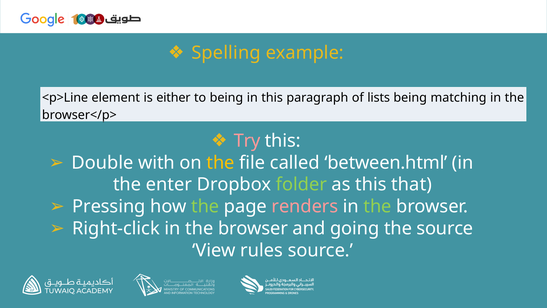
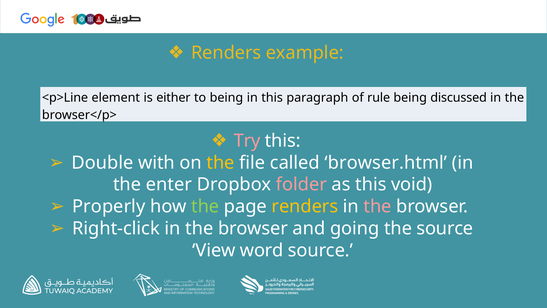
Spelling: Spelling -> Renders (226, 53)
lists: lists -> rule (379, 98)
matching: matching -> discussed (459, 98)
between.html: between.html -> browser.html (386, 163)
folder colour: light green -> pink (301, 184)
that: that -> void (412, 184)
Pressing: Pressing -> Properly (109, 206)
renders colour: pink -> yellow (305, 206)
the colour: light green -> pink (378, 206)
rules: rules -> word (262, 250)
